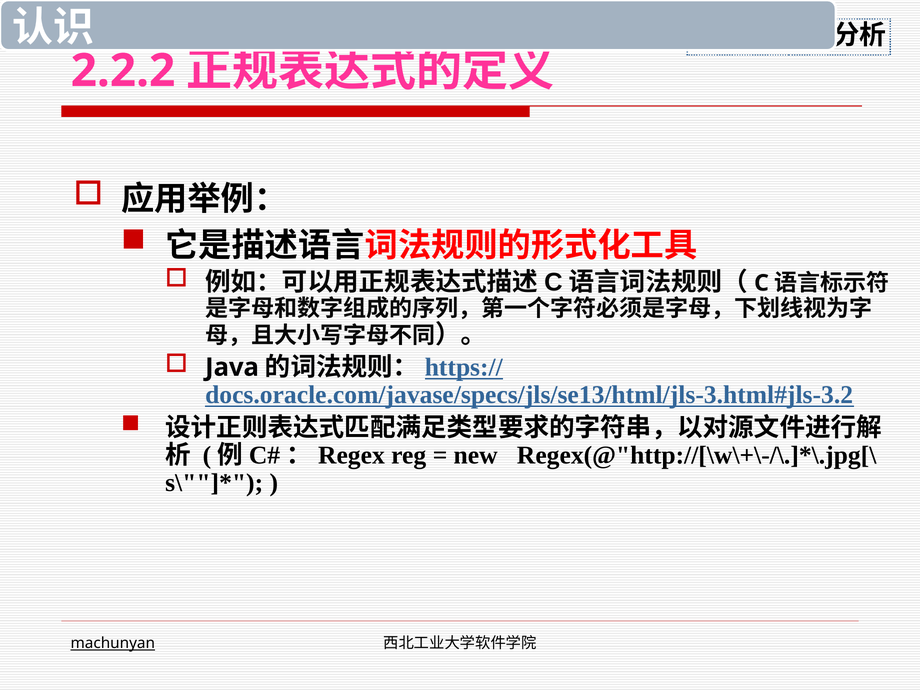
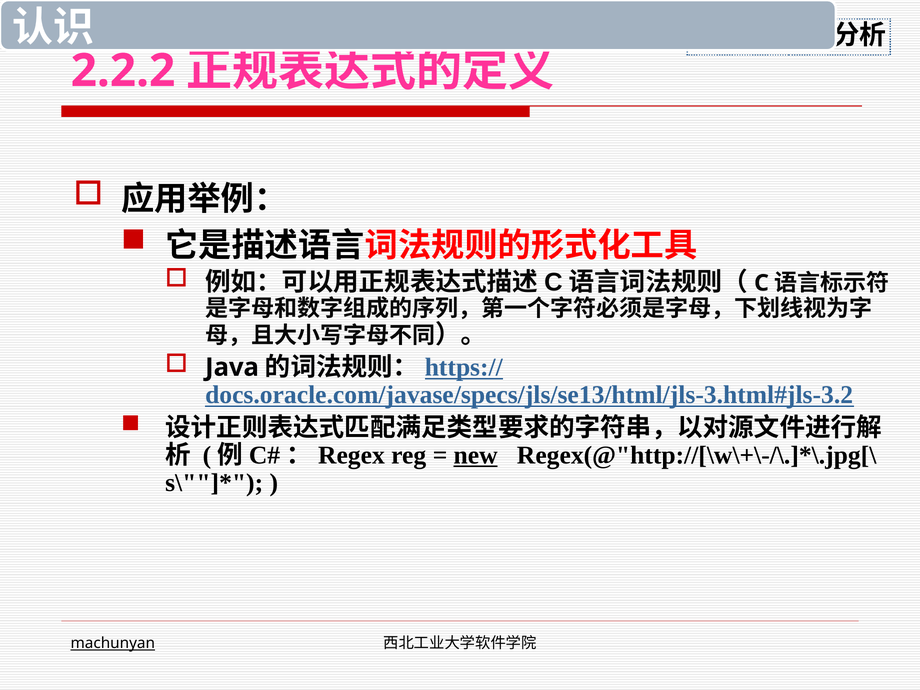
new underline: none -> present (476, 455)
